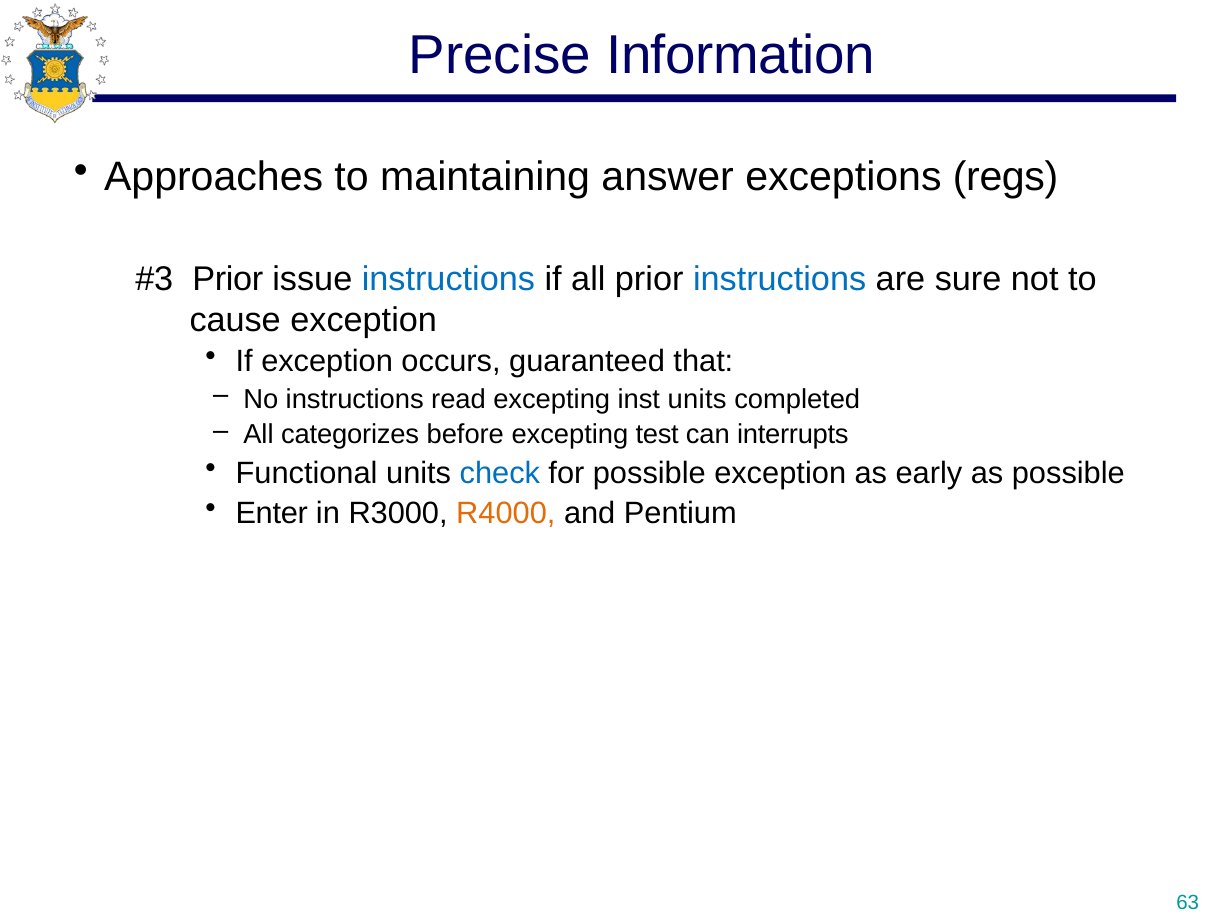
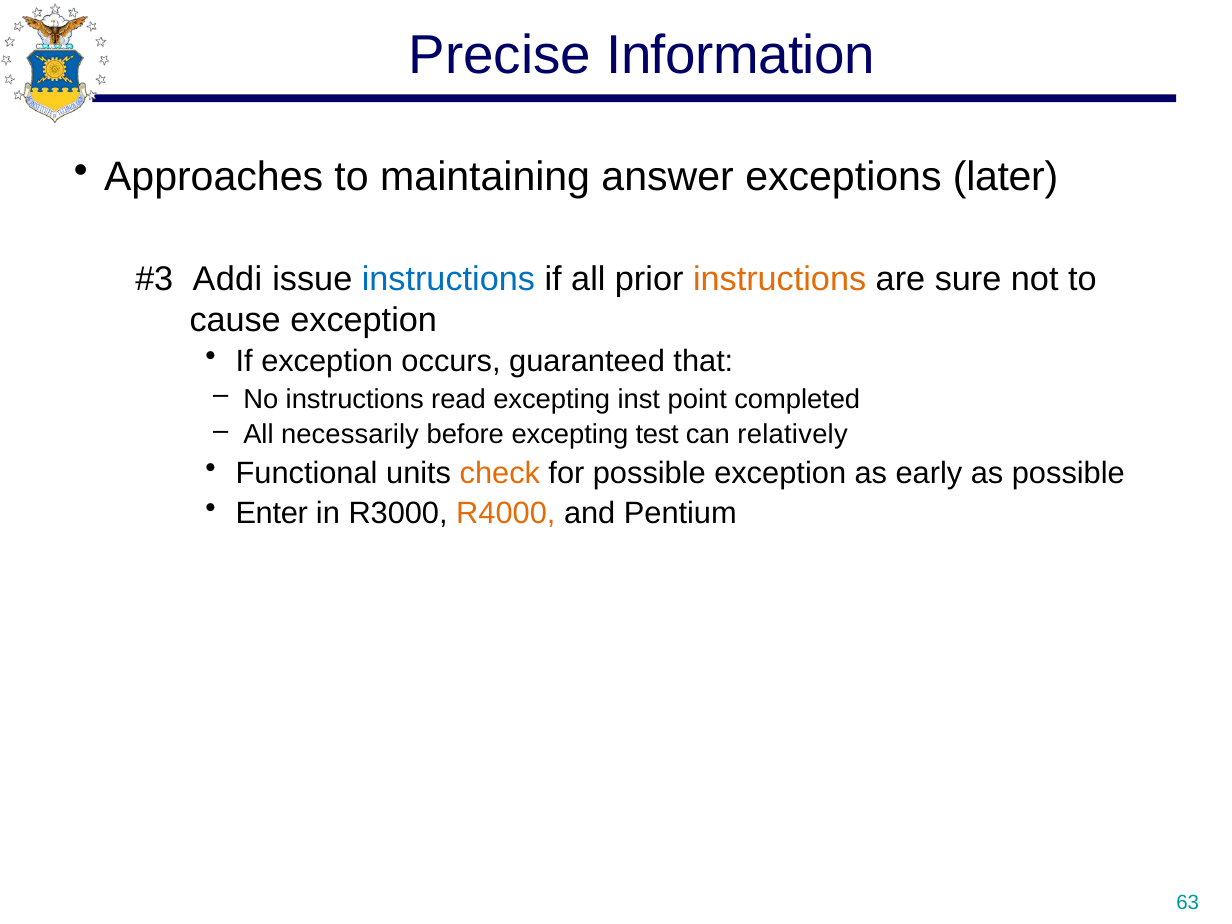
regs: regs -> later (1006, 177)
Prior: Prior -> Addi (227, 279)
instructions colour: blue -> orange (780, 279)
inst units: units -> point (697, 399)
categorizes: categorizes -> necessarily (350, 435)
interrupts: interrupts -> relatively (793, 435)
check colour: blue -> orange (500, 473)
